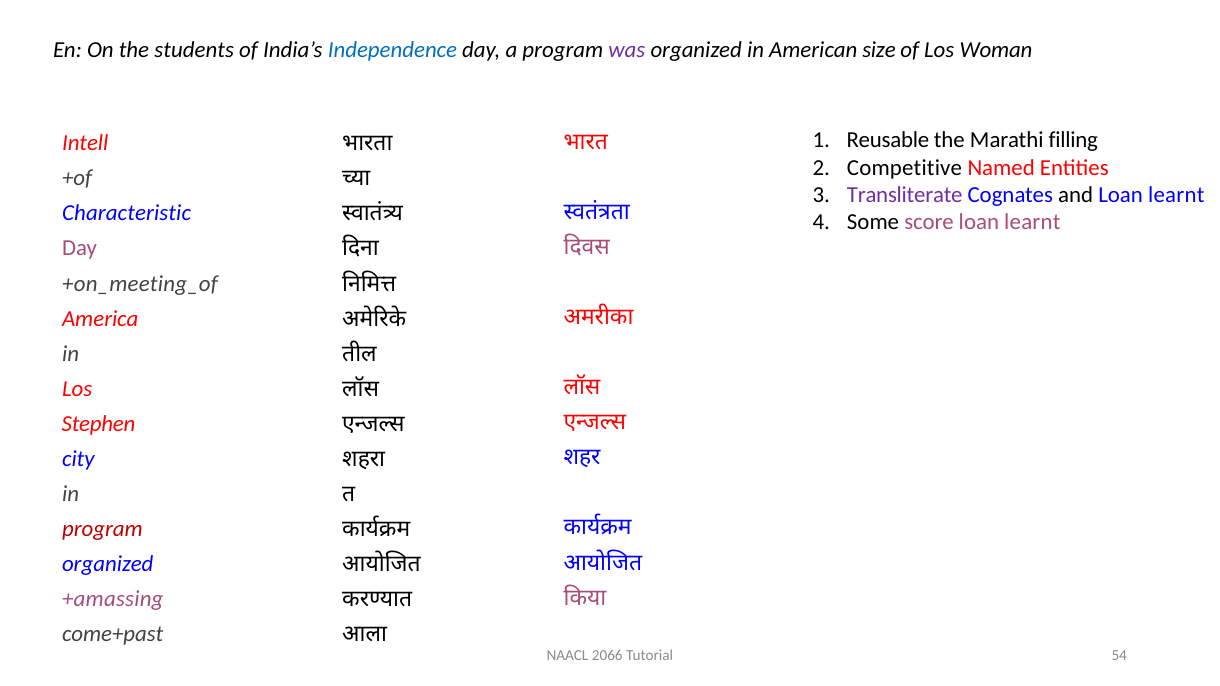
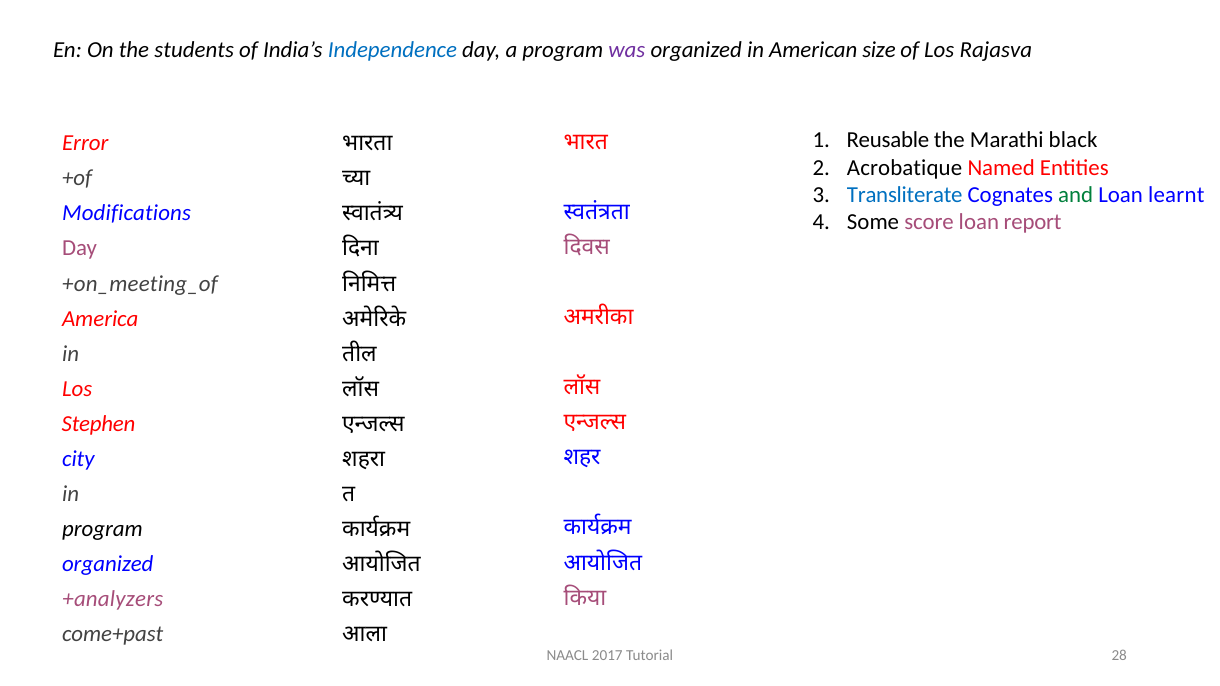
Woman: Woman -> Rajasva (996, 50)
filling: filling -> black (1073, 140)
Intell: Intell -> Error (85, 143)
Competitive: Competitive -> Acrobatique (905, 168)
Transliterate colour: purple -> blue (905, 195)
and colour: black -> green (1076, 195)
Characteristic: Characteristic -> Modifications (127, 213)
learnt: learnt -> report (1033, 222)
program colour: red -> black (102, 529)
+amassing: +amassing -> +analyzers (113, 599)
2066: 2066 -> 2017 (607, 655)
54: 54 -> 28 (1119, 655)
